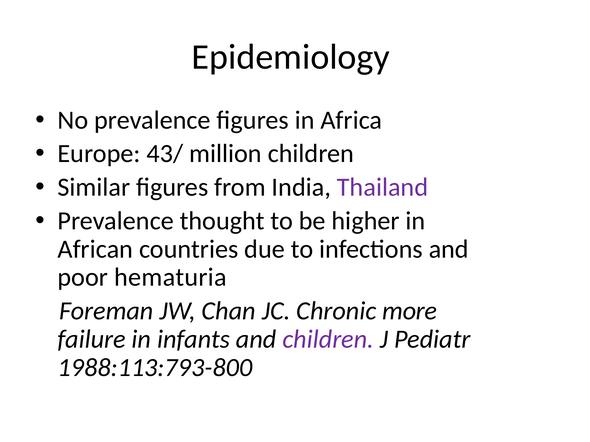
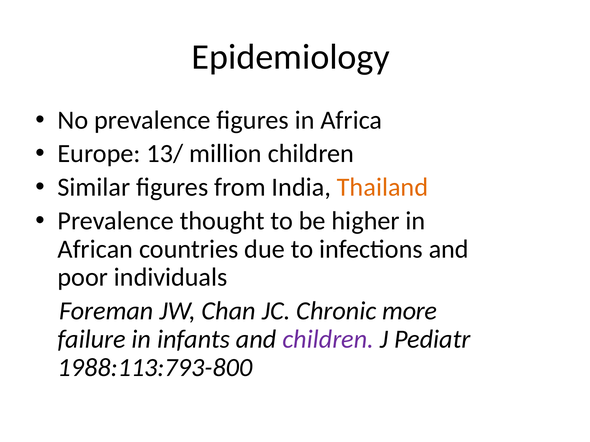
43/: 43/ -> 13/ (165, 154)
Thailand colour: purple -> orange (383, 187)
hematuria: hematuria -> individuals (171, 278)
